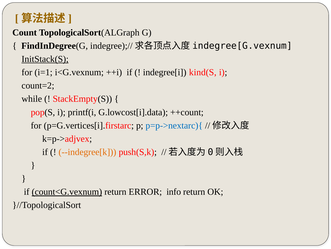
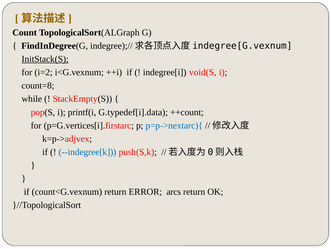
i=1: i=1 -> i=2 (44, 72)
kind(S: kind(S -> void(S (203, 72)
count=2: count=2 -> count=8 (38, 85)
G.lowcost[i].data: G.lowcost[i].data -> G.typedef[i].data (133, 112)
--indegree[k colour: orange -> blue (87, 152)
count<G.vexnum underline: present -> none (67, 191)
info: info -> arcs (174, 191)
